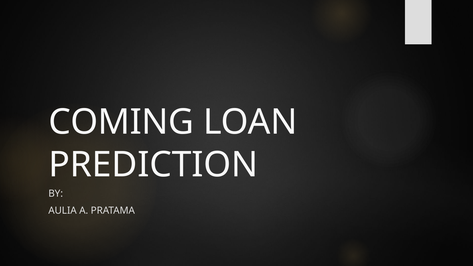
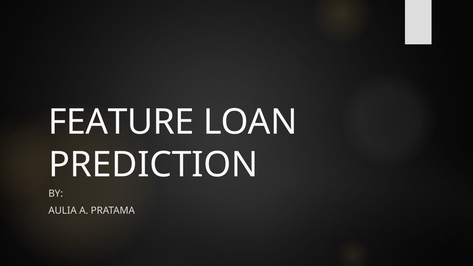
COMING: COMING -> FEATURE (121, 122)
